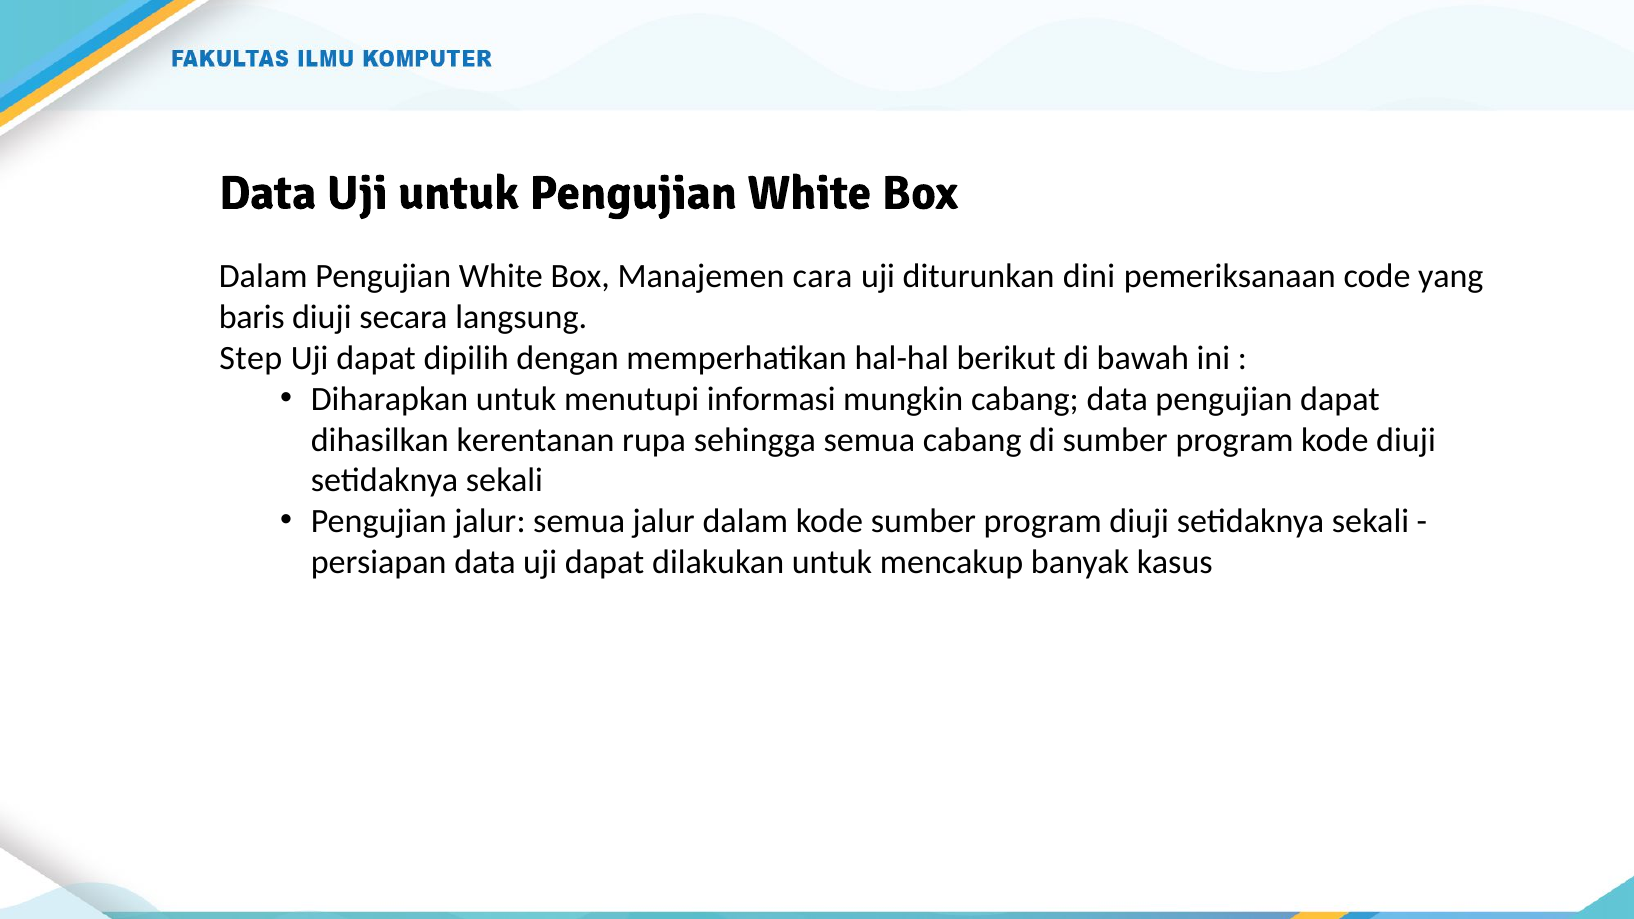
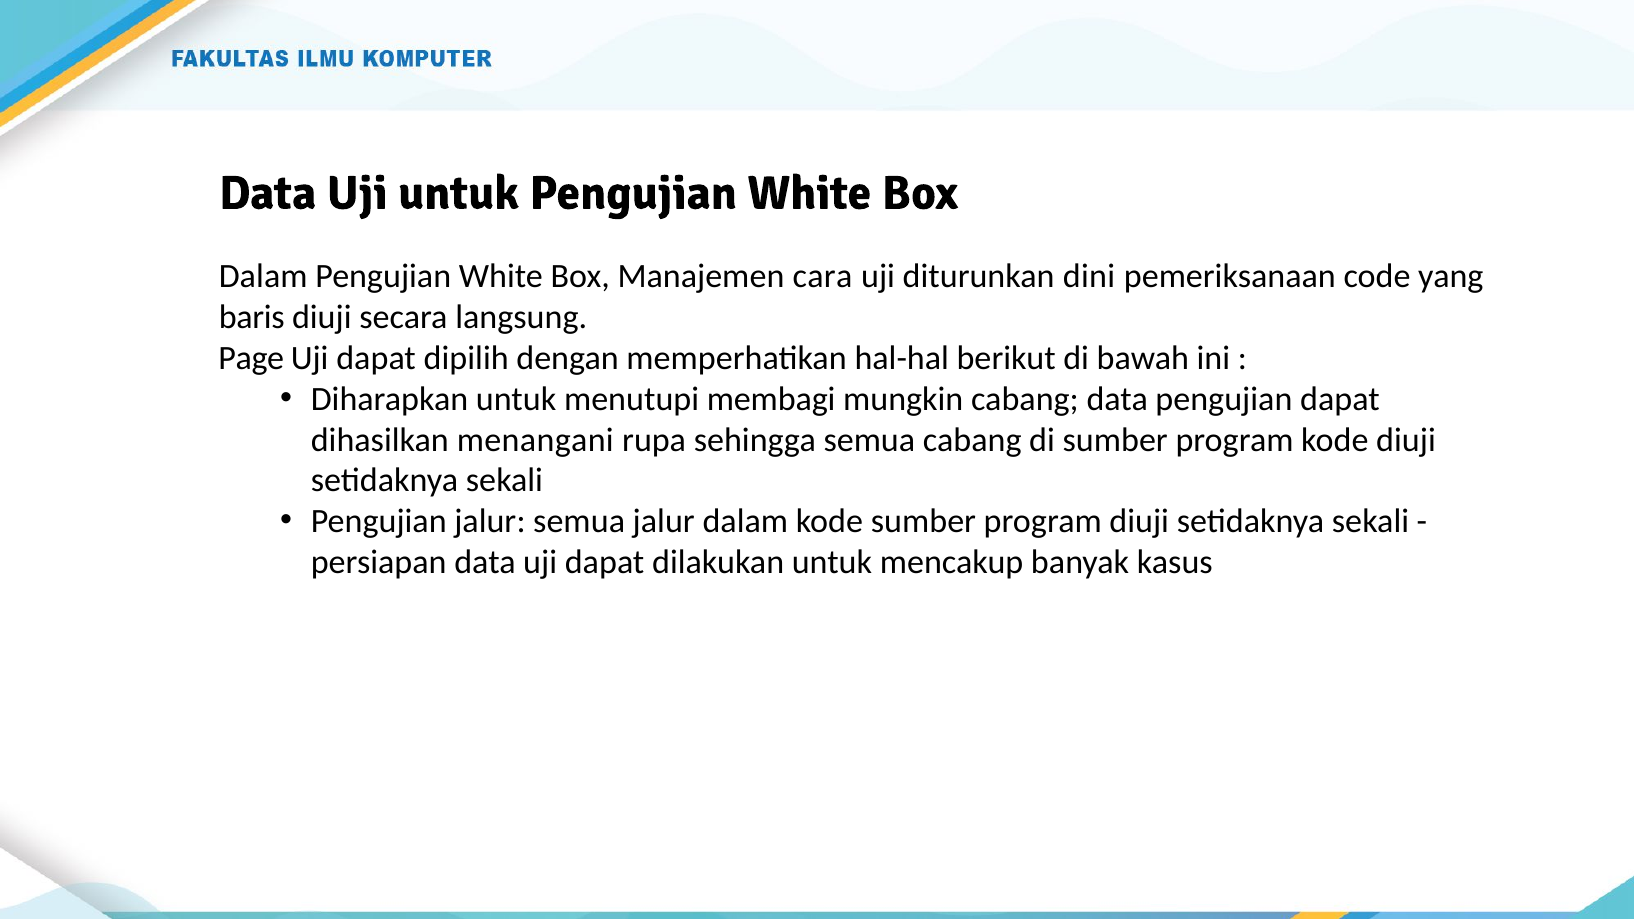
Step: Step -> Page (251, 358)
informasi: informasi -> membagi (771, 399)
kerentanan: kerentanan -> menangani (535, 440)
